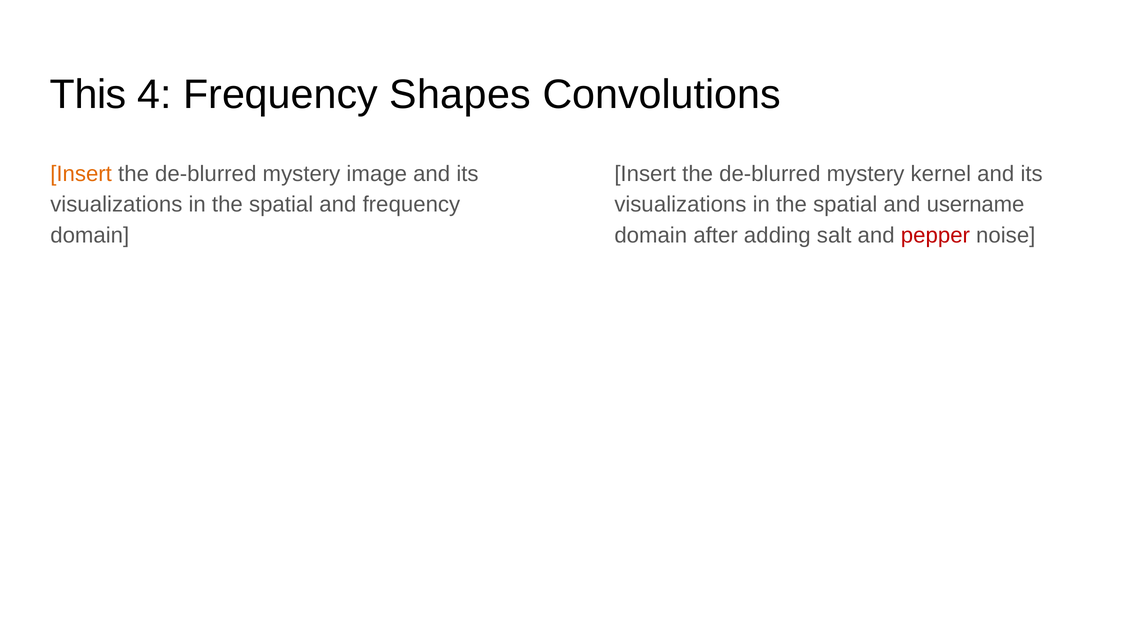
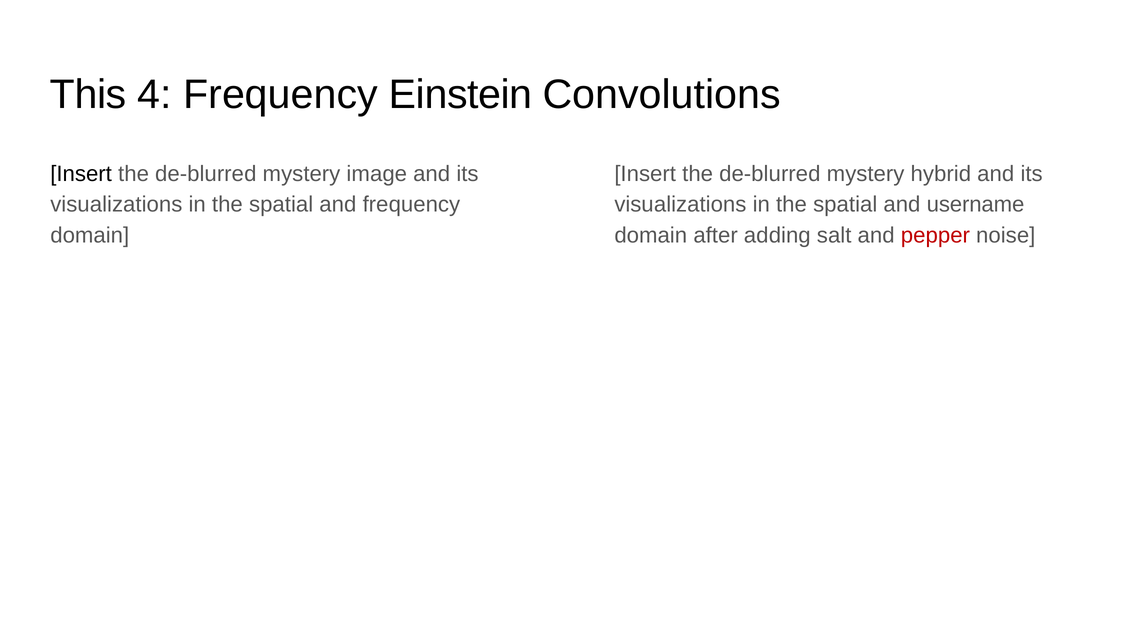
Shapes: Shapes -> Einstein (461, 95)
Insert colour: orange -> black (81, 174)
kernel: kernel -> hybrid (941, 174)
